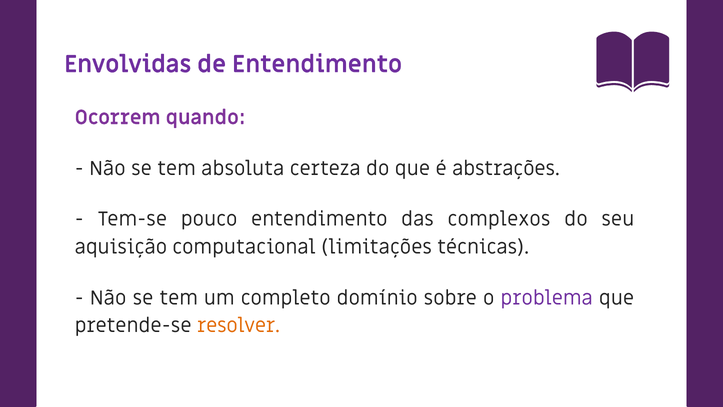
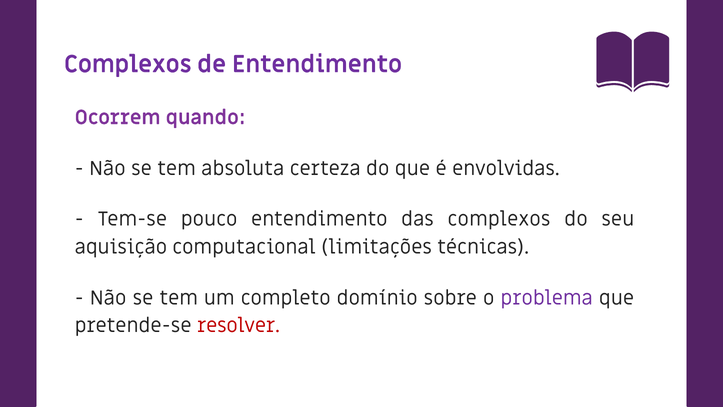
Envolvidas: Envolvidas -> Complexos (128, 64)
abstrações: abstrações -> envolvidas (506, 168)
resolver colour: orange -> red (239, 325)
